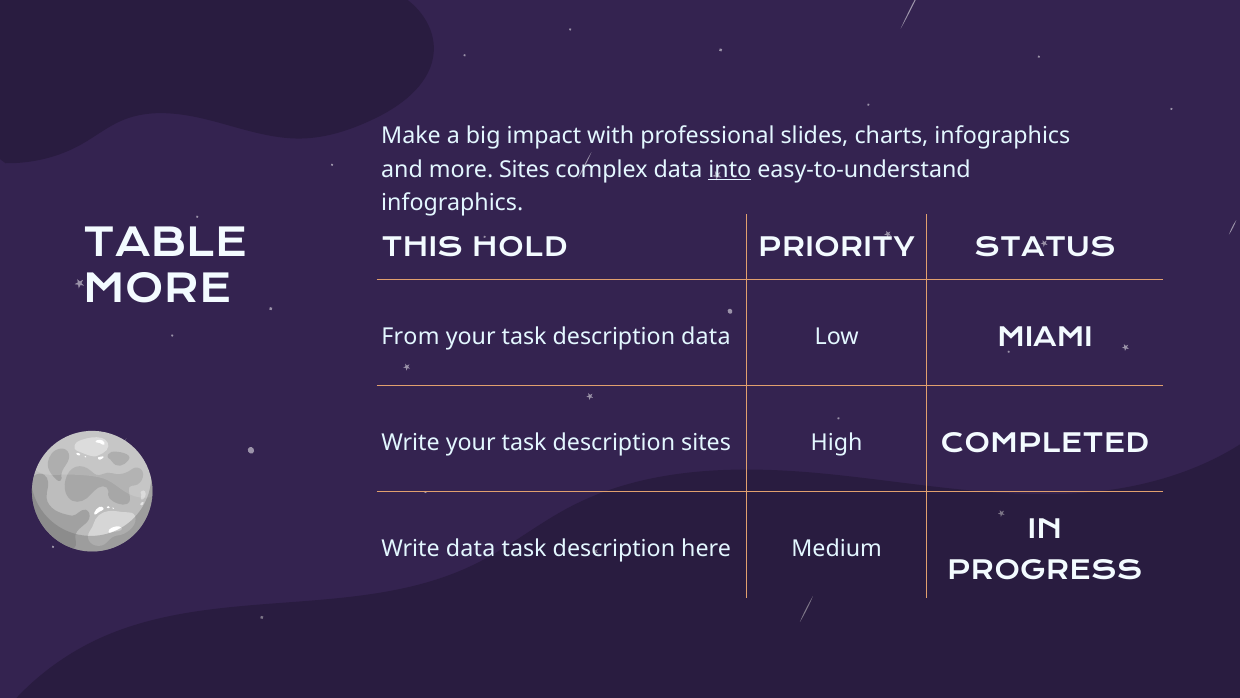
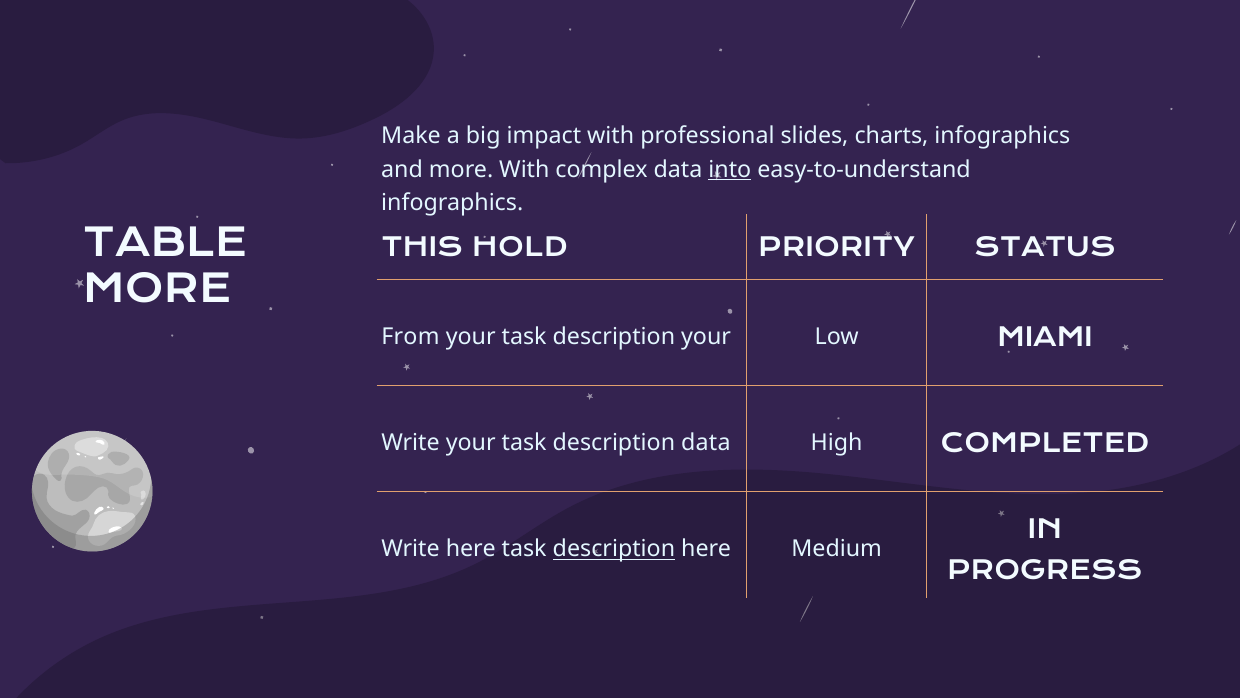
more Sites: Sites -> With (524, 169)
description data: data -> your (706, 337)
description sites: sites -> data (706, 443)
Write data: data -> here (471, 549)
description underline: none -> present (614, 549)
